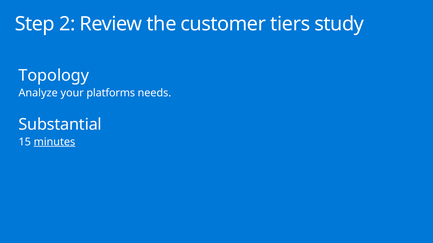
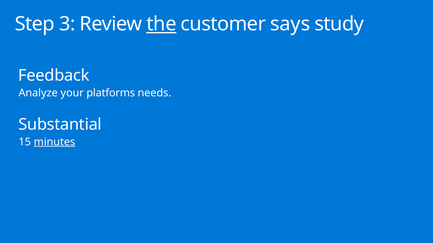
2: 2 -> 3 (67, 24)
the underline: none -> present (161, 24)
tiers: tiers -> says (290, 24)
Topology: Topology -> Feedback (54, 76)
